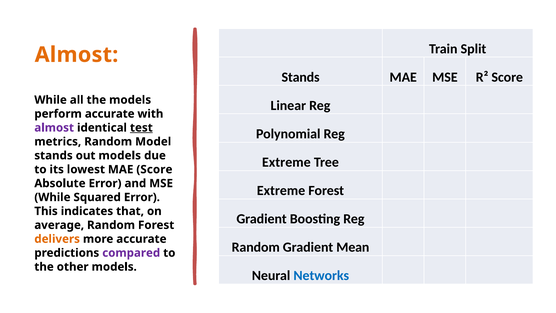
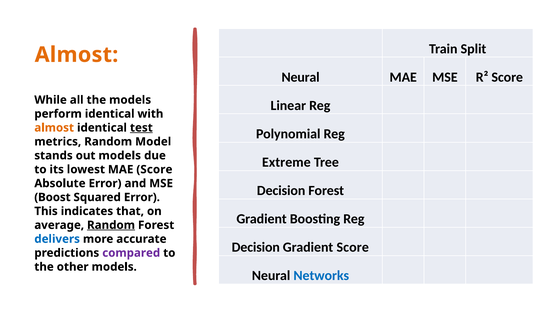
Stands: Stands -> Neural (301, 77)
perform accurate: accurate -> identical (110, 114)
almost colour: purple -> orange (54, 128)
Extreme: Extreme -> Decision (281, 190)
While: While -> Boost (52, 197)
Random underline: none -> present (111, 225)
delivers colour: orange -> blue (57, 239)
Random: Random -> Decision (256, 247)
Gradient Mean: Mean -> Score (353, 247)
